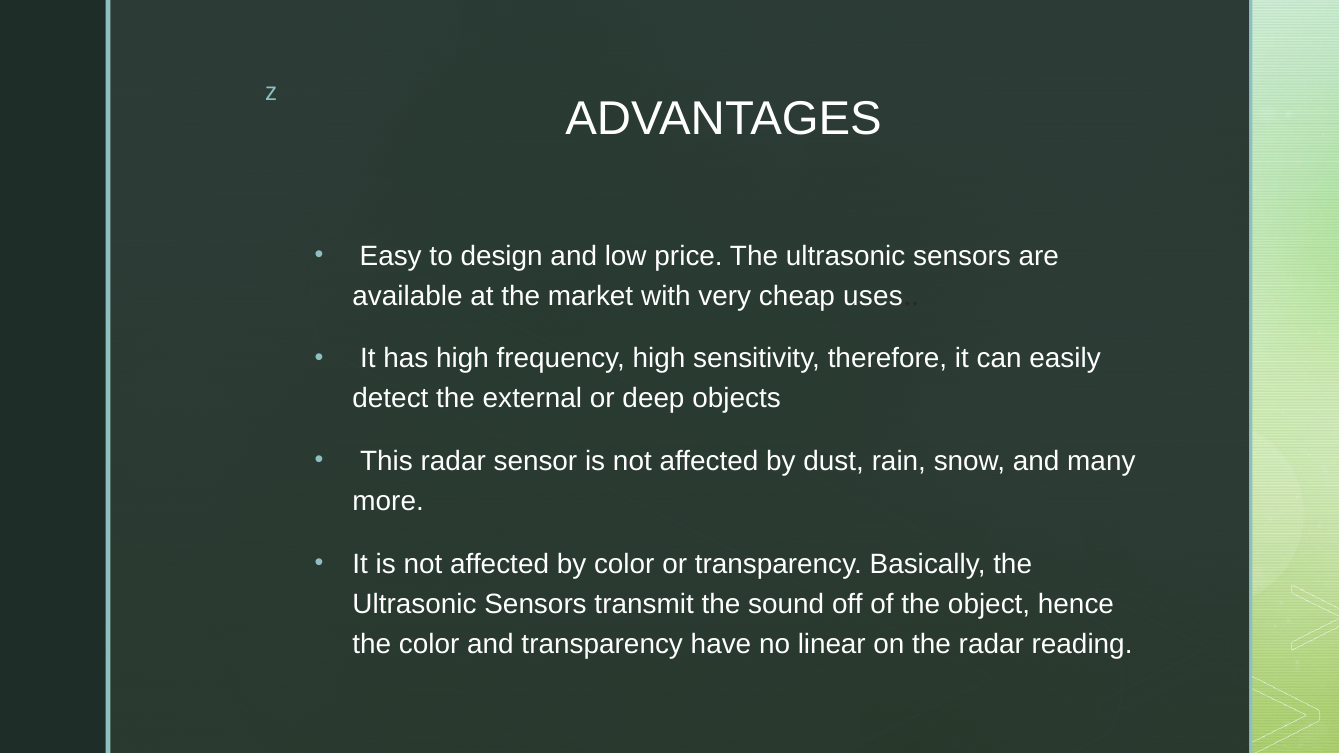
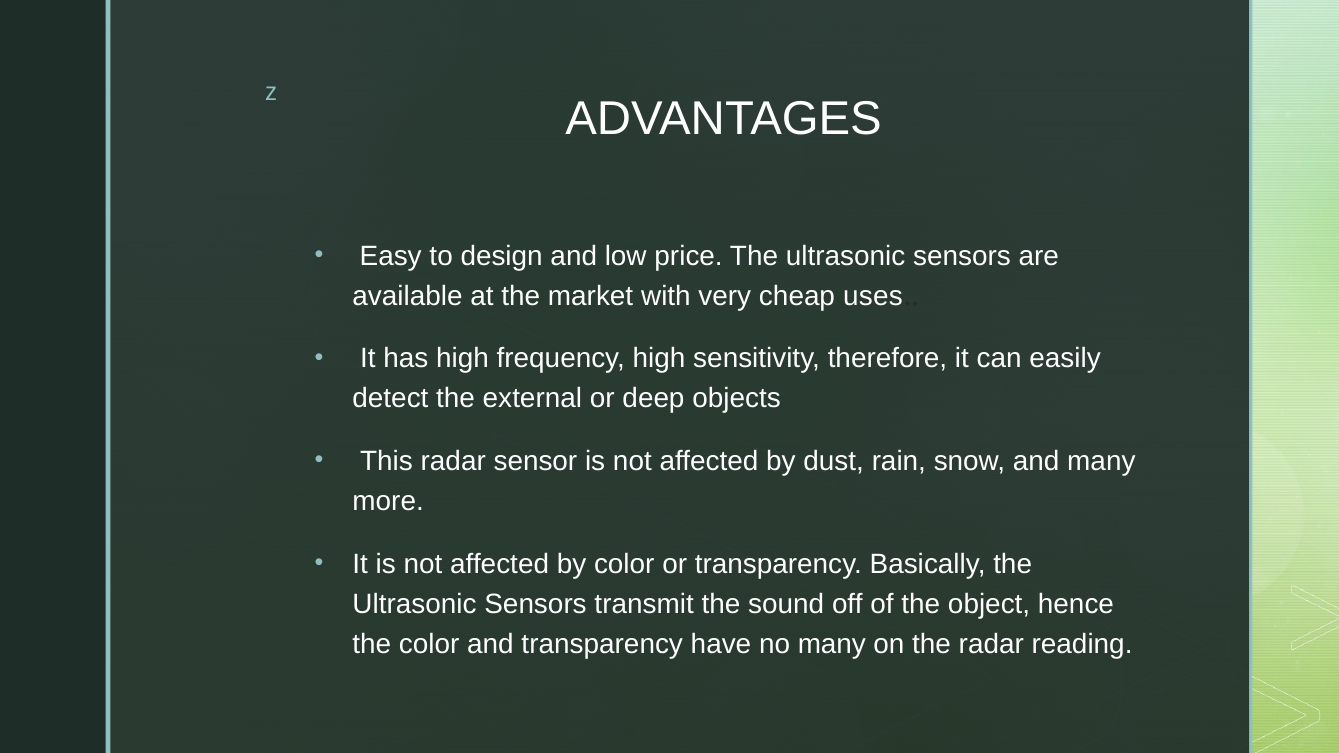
no linear: linear -> many (832, 644)
